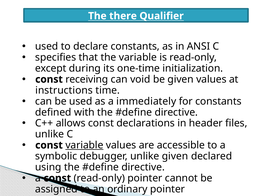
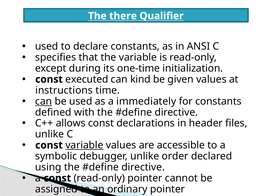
receiving: receiving -> executed (87, 79)
void: void -> kind (140, 79)
can underline: none -> present (44, 101)
unlike given: given -> order (175, 156)
